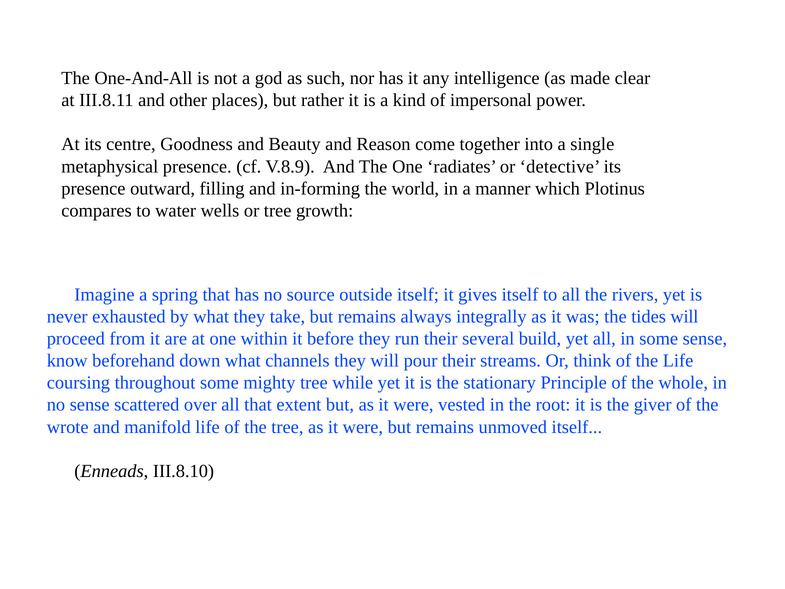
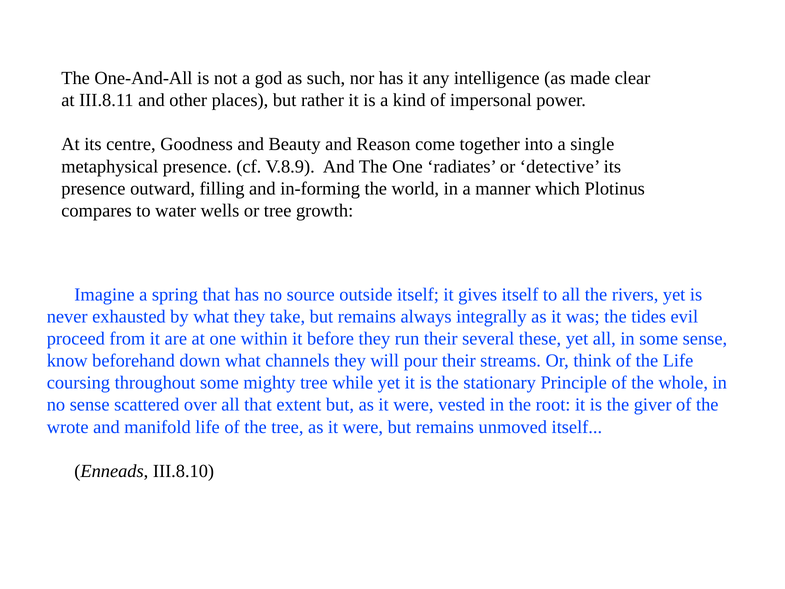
tides will: will -> evil (684, 316)
build: build -> these (540, 339)
